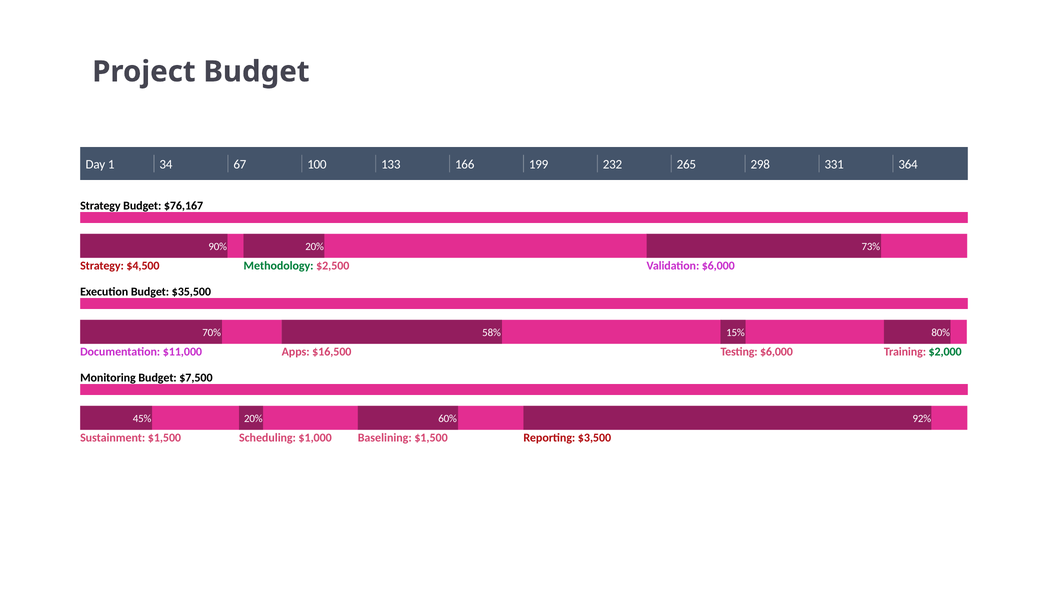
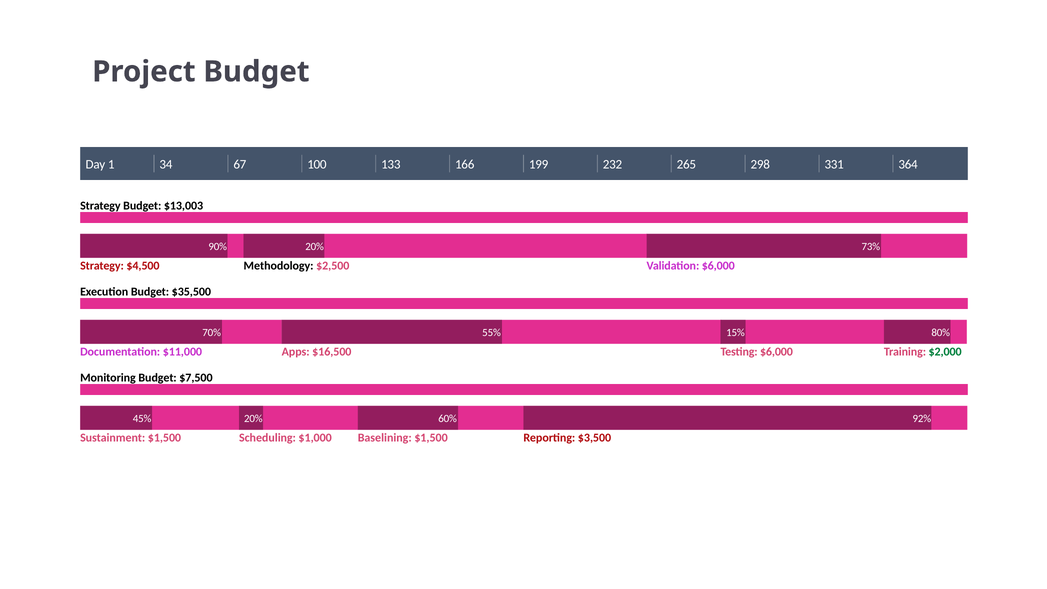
$76,167: $76,167 -> $13,003 (184, 206)
Methodology colour: green -> black (279, 266)
58%: 58% -> 55% (492, 333)
